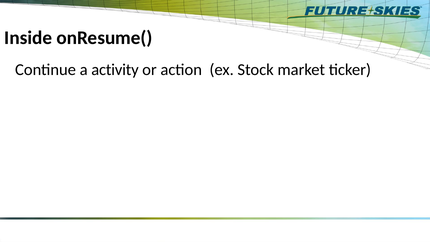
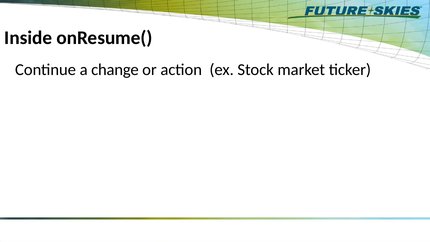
activity: activity -> change (115, 70)
